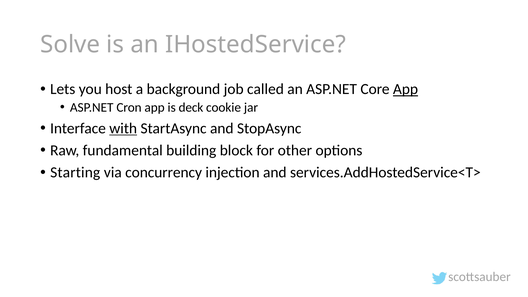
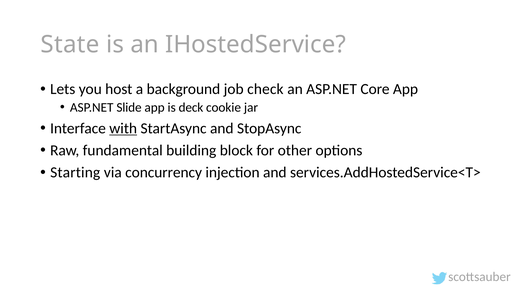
Solve: Solve -> State (70, 44)
called: called -> check (265, 89)
App underline: present -> none (406, 89)
Cron: Cron -> Slide (129, 107)
